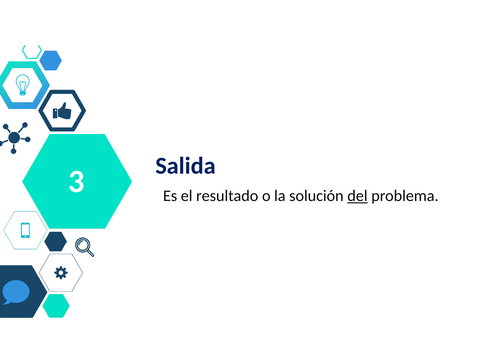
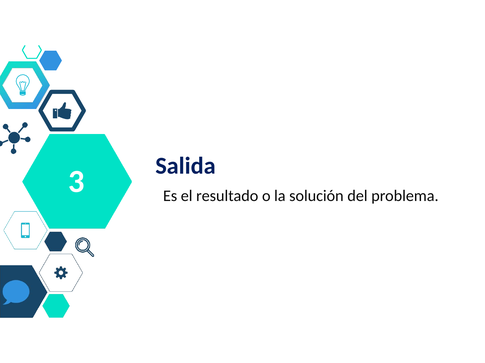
del underline: present -> none (357, 196)
